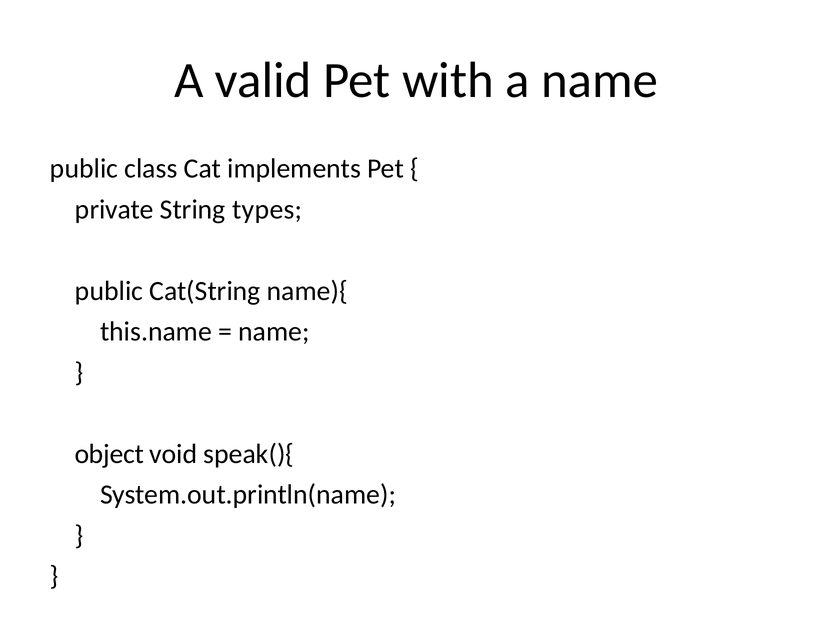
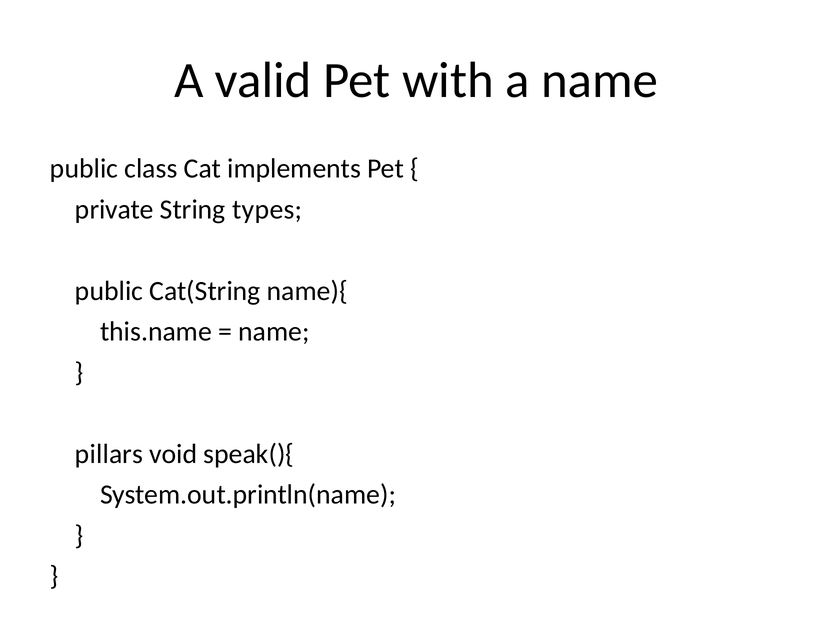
object: object -> pillars (109, 454)
